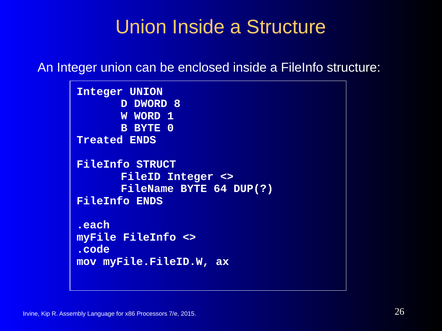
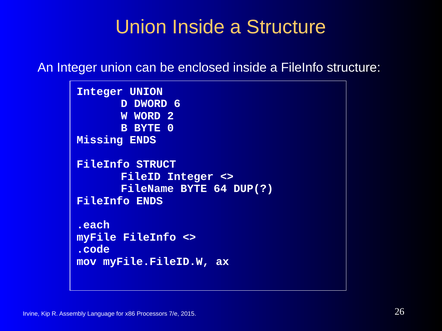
8: 8 -> 6 (177, 104)
1: 1 -> 2 (171, 116)
Treated: Treated -> Missing (100, 140)
